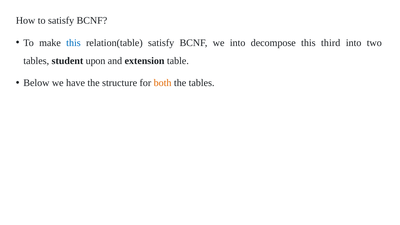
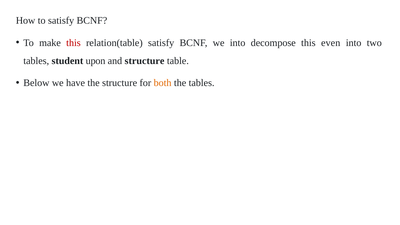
this colour: blue -> red (73, 43)
third: third -> even (331, 43)
and extension: extension -> structure (145, 61)
